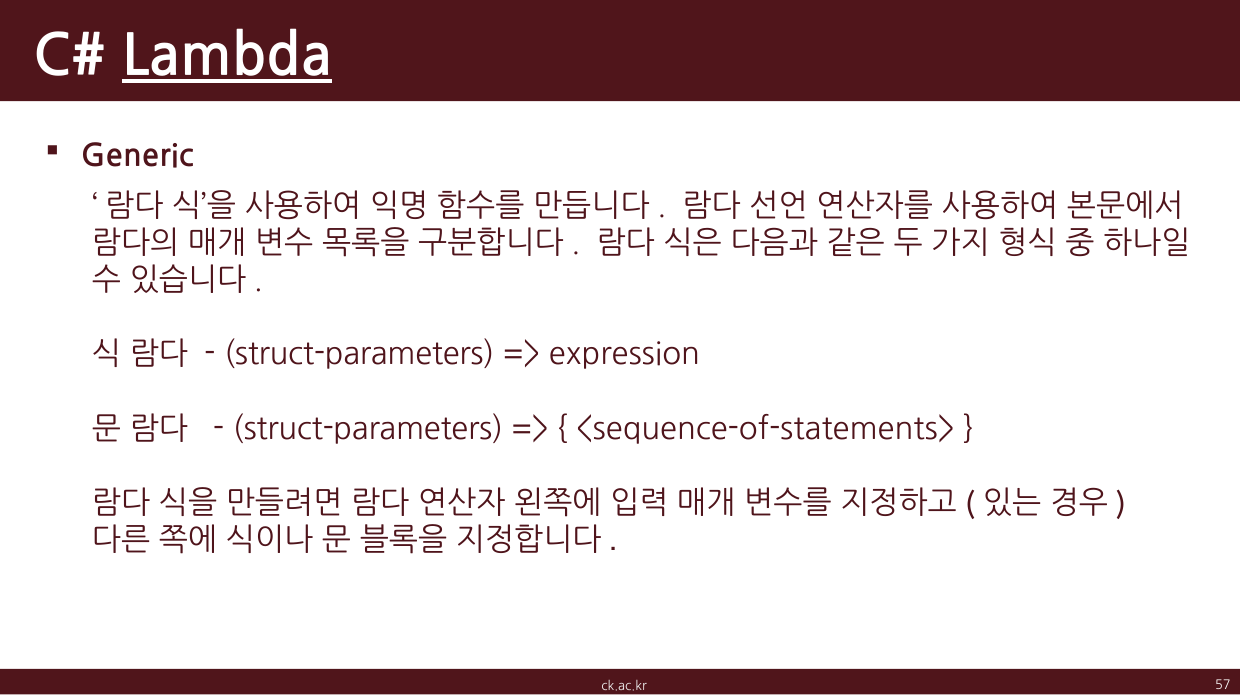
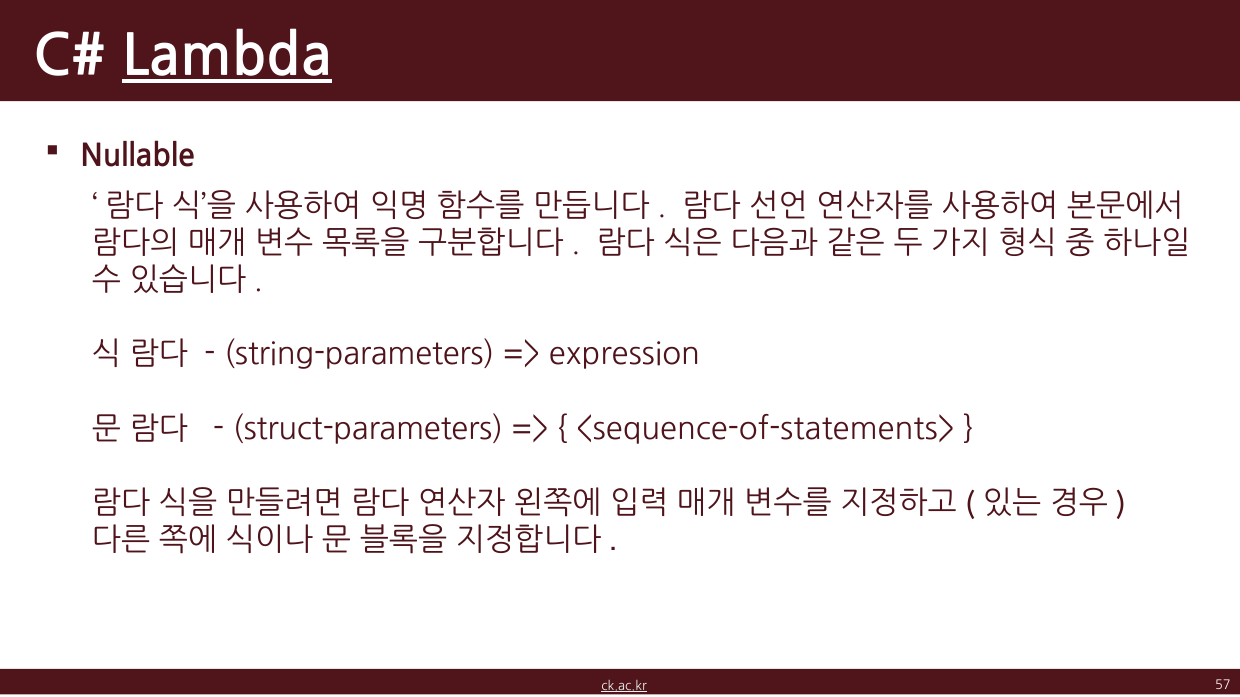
Generic: Generic -> Nullable (138, 156)
struct-parameters: struct-parameters -> string-parameters (359, 355)
ck.ac.kr underline: none -> present (624, 686)
